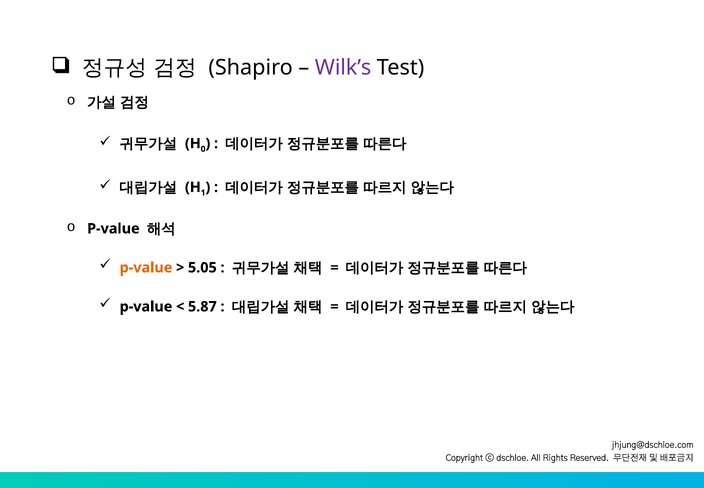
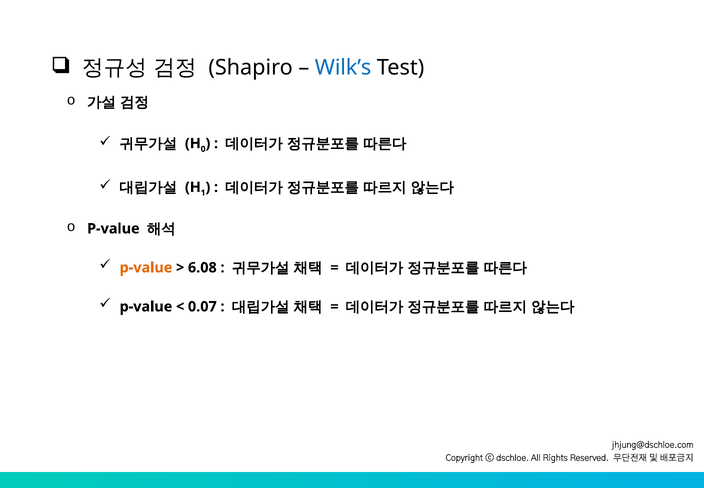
Wilk’s colour: purple -> blue (343, 68)
5.05: 5.05 -> 6.08 (202, 267)
5.87: 5.87 -> 0.07 (202, 306)
